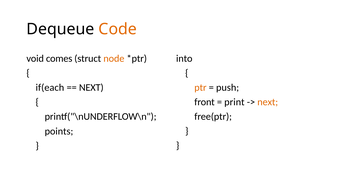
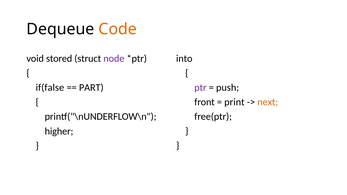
comes: comes -> stored (59, 59)
node colour: orange -> purple (114, 59)
ptr colour: orange -> purple (200, 88)
if(each: if(each -> if(false (50, 88)
NEXT: NEXT -> PART (91, 88)
points: points -> higher (59, 131)
